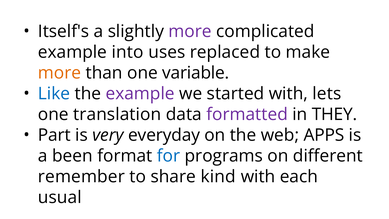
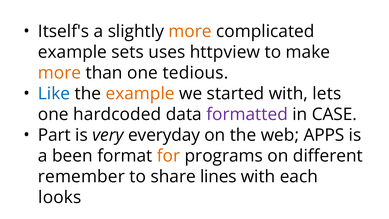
more colour: purple -> orange (190, 31)
into: into -> sets (128, 52)
replaced: replaced -> httpview (225, 52)
variable: variable -> tedious (196, 73)
example colour: purple -> orange (140, 94)
translation: translation -> hardcoded (117, 114)
THEY: THEY -> CASE (334, 114)
for colour: blue -> orange (168, 156)
kind: kind -> lines (218, 177)
usual: usual -> looks (60, 197)
